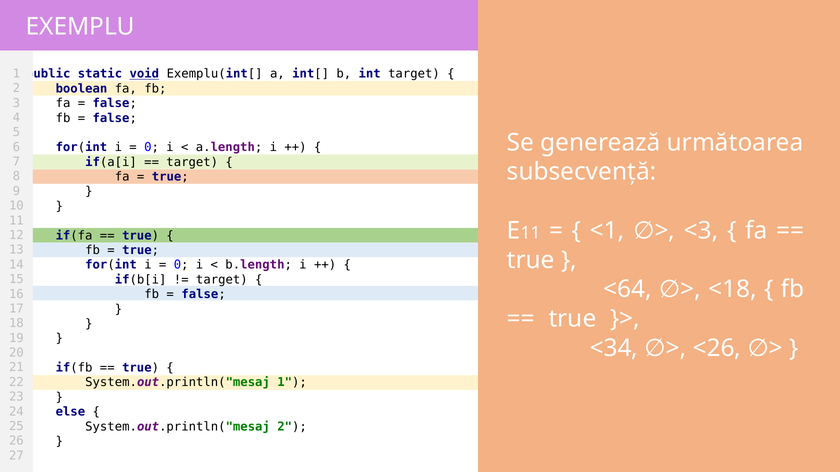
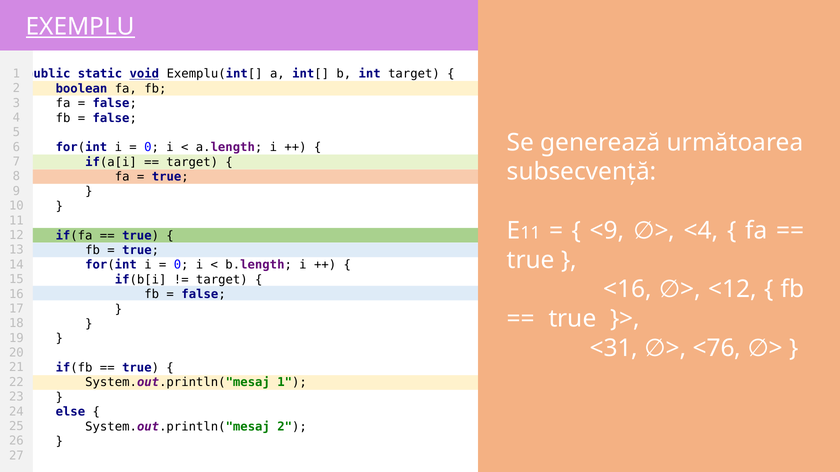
EXEMPLU underline: none -> present (80, 27)
<1: <1 -> <9 (607, 231)
<3: <3 -> <4 (701, 231)
<64: <64 -> <16 (627, 290)
<18: <18 -> <12 (732, 290)
<34: <34 -> <31 (614, 349)
<26: <26 -> <76 (717, 349)
